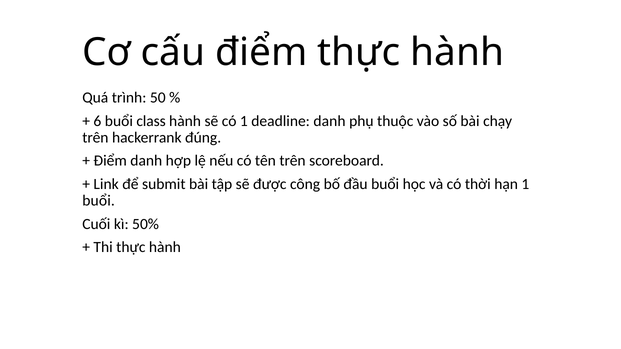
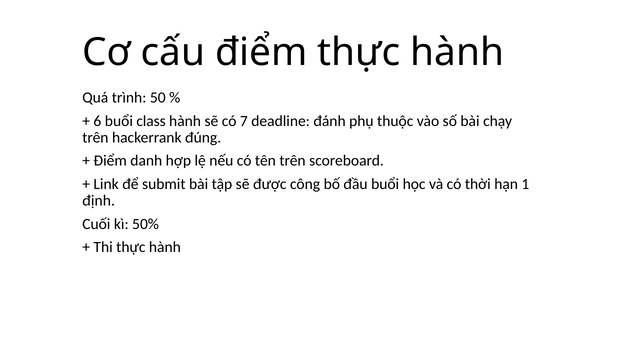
có 1: 1 -> 7 (244, 121)
deadline danh: danh -> đánh (330, 121)
buổi: buổi -> định (99, 201)
